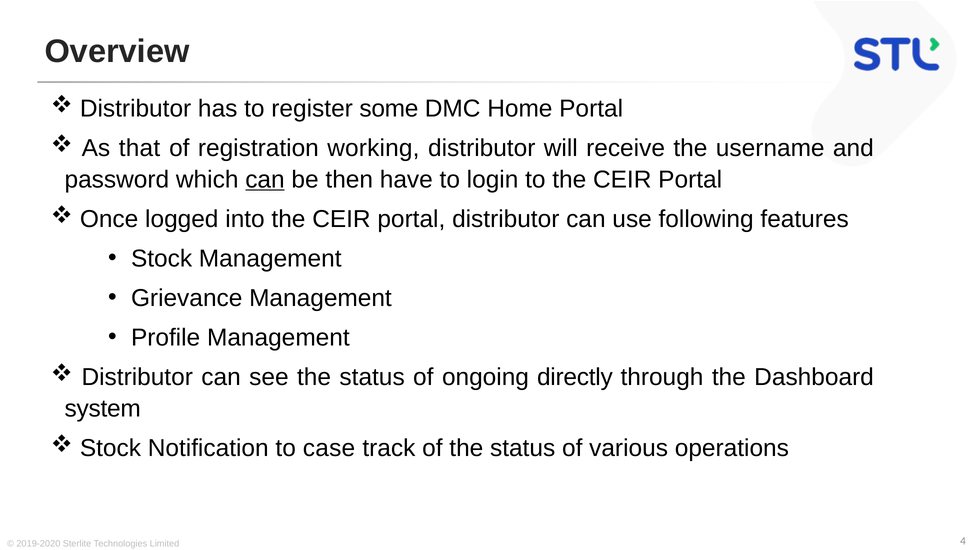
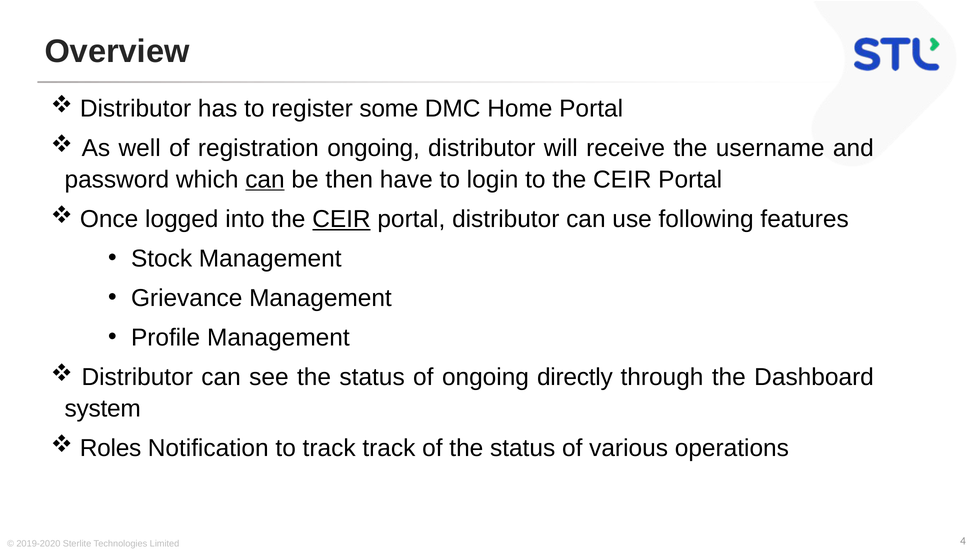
that: that -> well (140, 148)
registration working: working -> ongoing (374, 148)
CEIR underline: none -> present (341, 219)
Stock: Stock -> Roles (111, 448)
to case: case -> track (329, 448)
